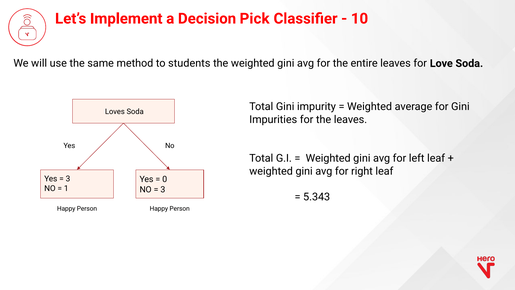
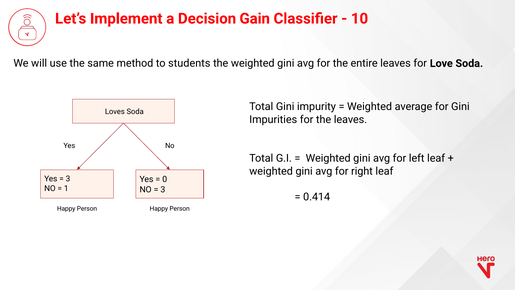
Pick: Pick -> Gain (255, 19)
5.343: 5.343 -> 0.414 (317, 197)
